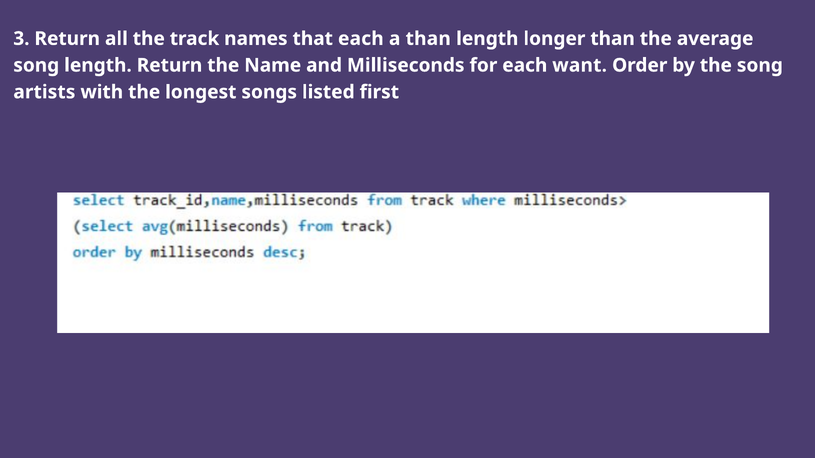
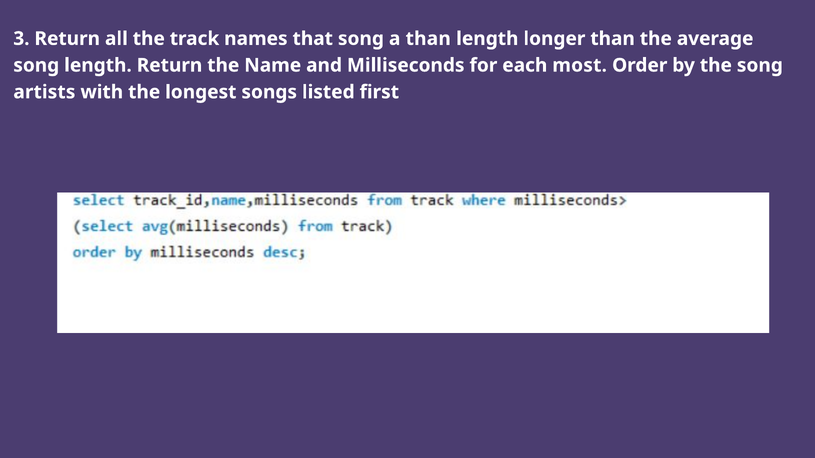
that each: each -> song (361, 39)
want: want -> most (580, 65)
